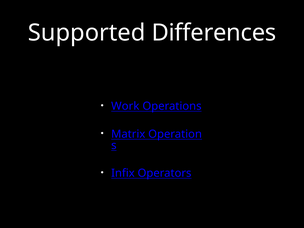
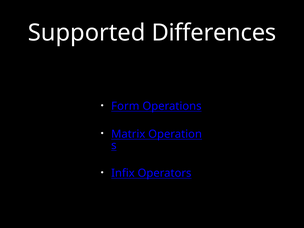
Work: Work -> Form (125, 106)
